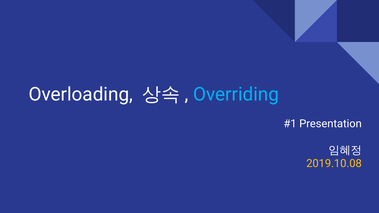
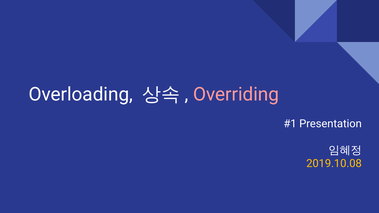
Overriding colour: light blue -> pink (236, 94)
